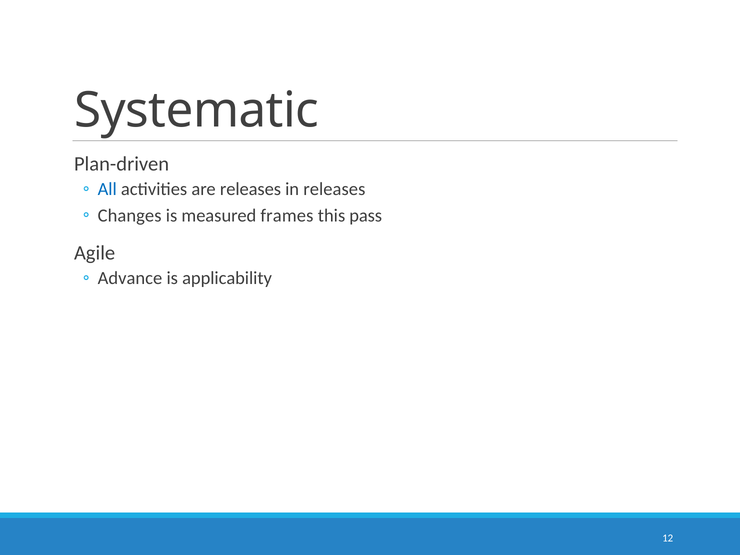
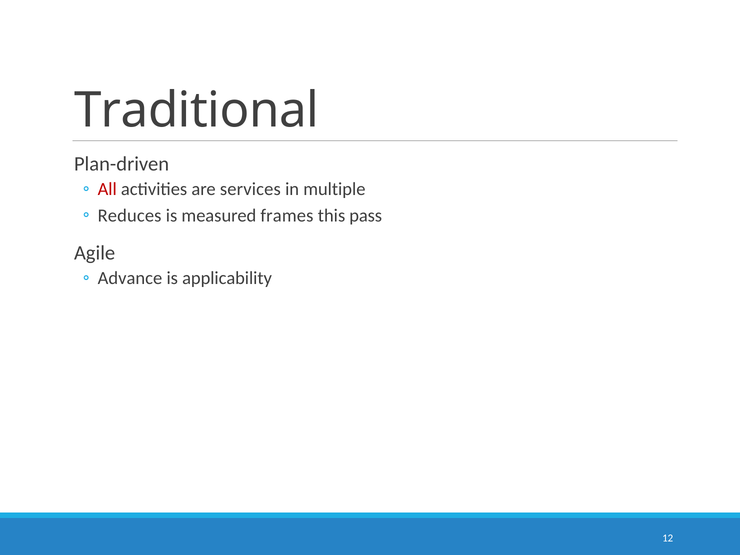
Systematic: Systematic -> Traditional (197, 111)
All colour: blue -> red (107, 189)
are releases: releases -> services (250, 189)
in releases: releases -> multiple (334, 189)
Changes: Changes -> Reduces (130, 215)
